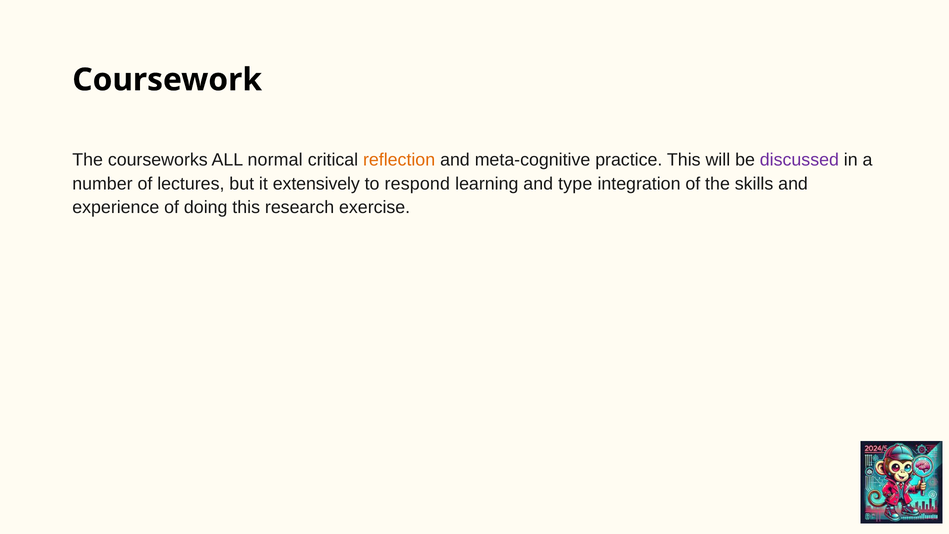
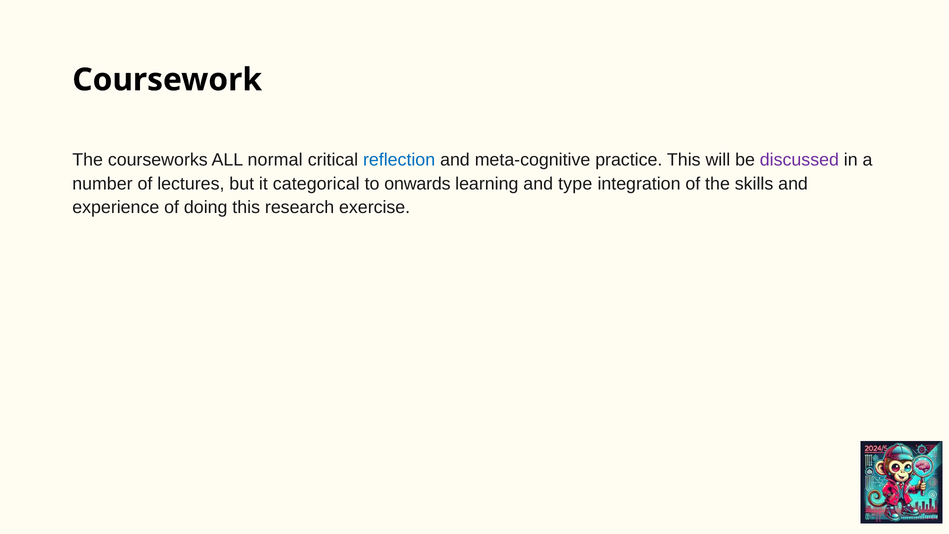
reflection colour: orange -> blue (399, 160)
extensively: extensively -> categorical (316, 184)
respond: respond -> onwards (417, 184)
